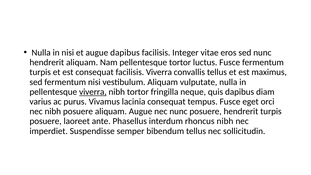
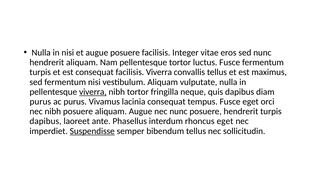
augue dapibus: dapibus -> posuere (125, 53)
varius: varius -> purus (40, 102)
posuere: posuere -> dapibus (45, 121)
rhoncus nibh: nibh -> eget (225, 121)
Suspendisse underline: none -> present (92, 131)
